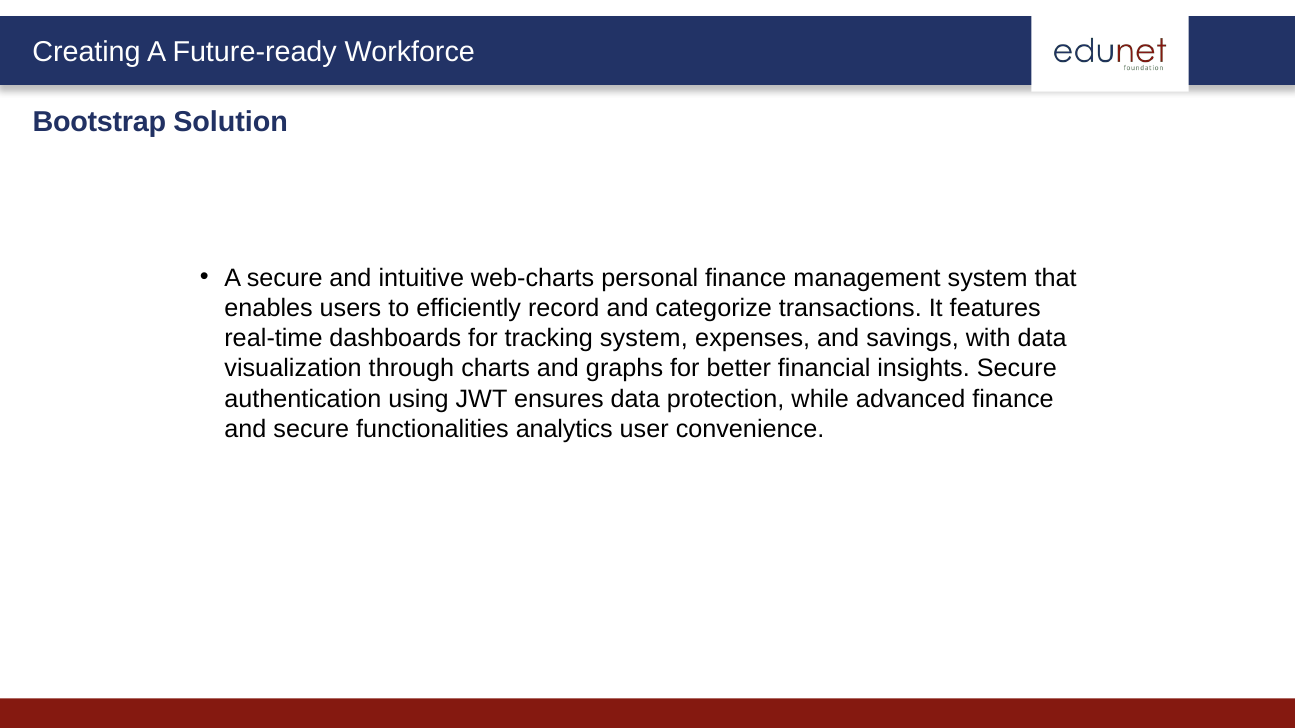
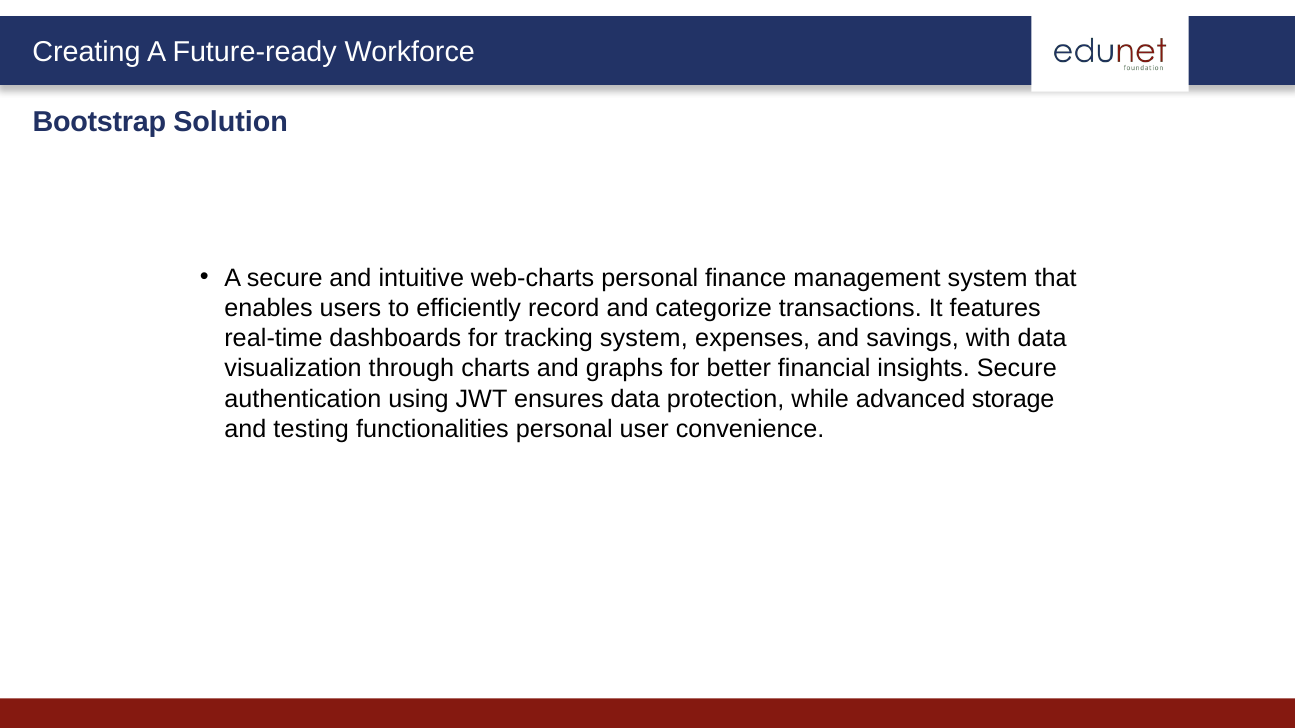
advanced finance: finance -> storage (1013, 399)
and secure: secure -> testing (311, 429)
functionalities analytics: analytics -> personal (564, 429)
